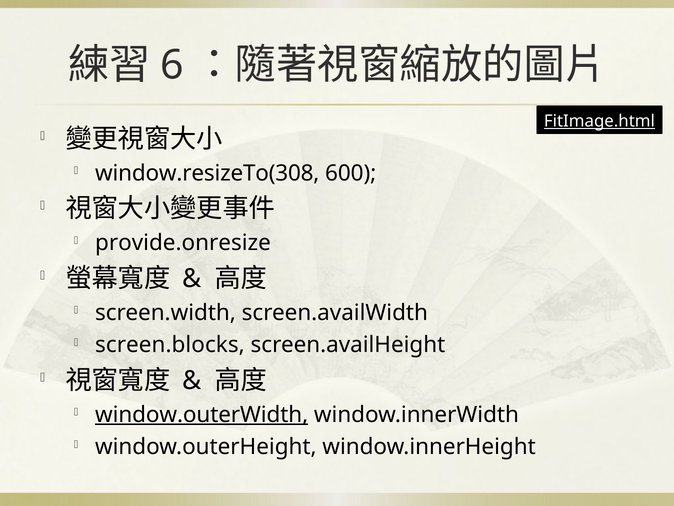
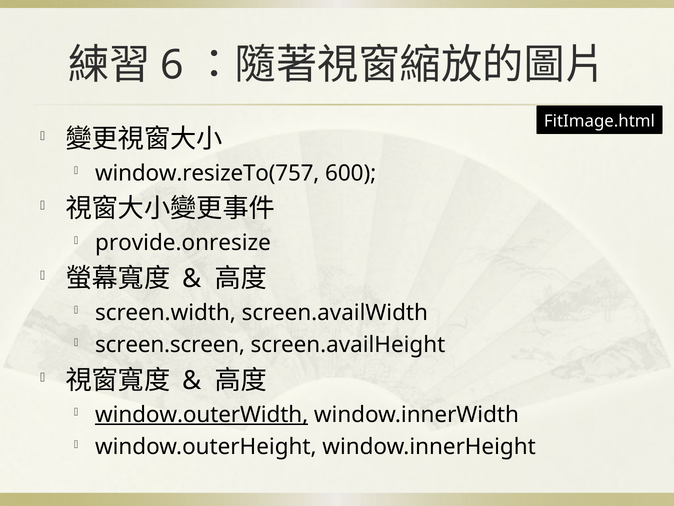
FitImage.html underline: present -> none (599, 121)
window.resizeTo(308: window.resizeTo(308 -> window.resizeTo(757 (207, 173)
screen.blocks: screen.blocks -> screen.screen (170, 345)
